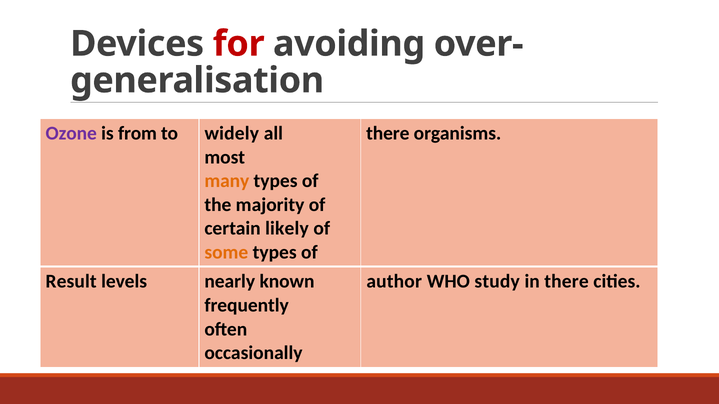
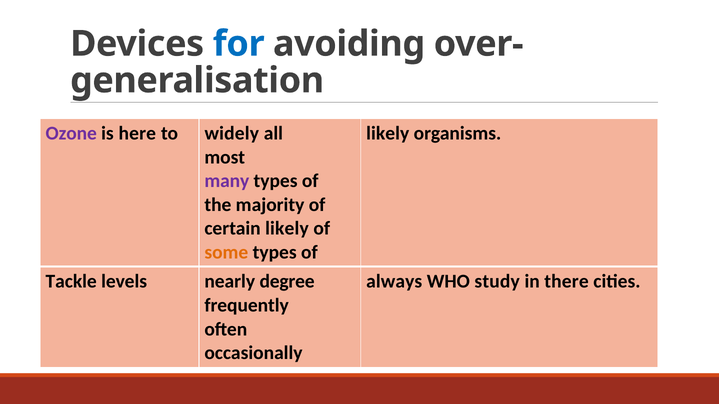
for colour: red -> blue (239, 44)
from: from -> here (137, 134)
there: there -> likely (388, 134)
many colour: orange -> purple (227, 181)
Result: Result -> Tackle (71, 282)
known: known -> degree (287, 282)
author: author -> always (394, 282)
